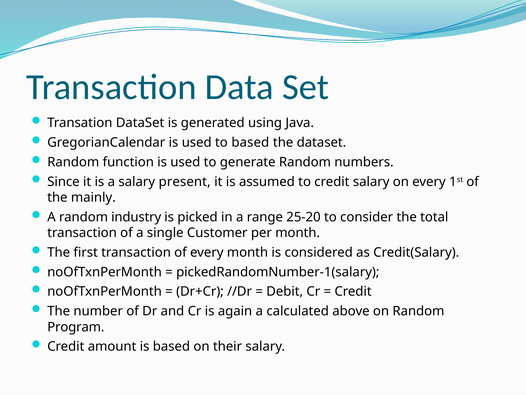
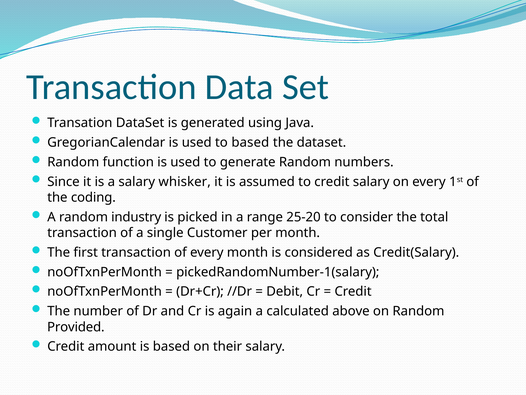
present: present -> whisker (185, 181)
mainly: mainly -> coding (93, 197)
Program: Program -> Provided (76, 327)
